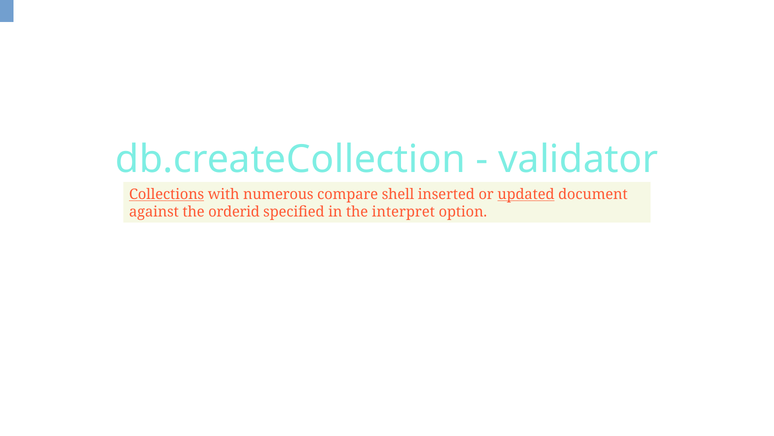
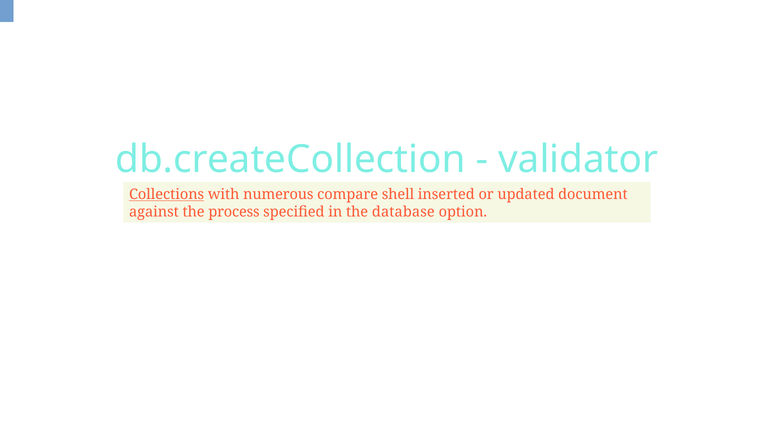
updated underline: present -> none (526, 194)
orderid: orderid -> process (234, 212)
interpret: interpret -> database (403, 212)
